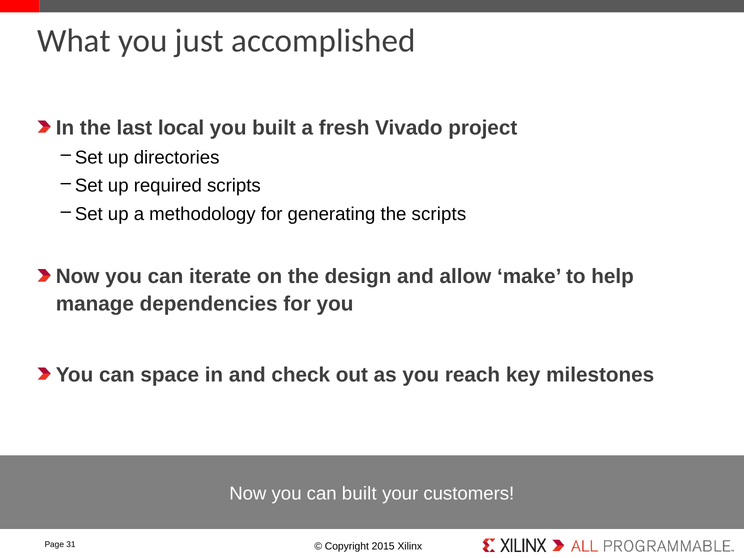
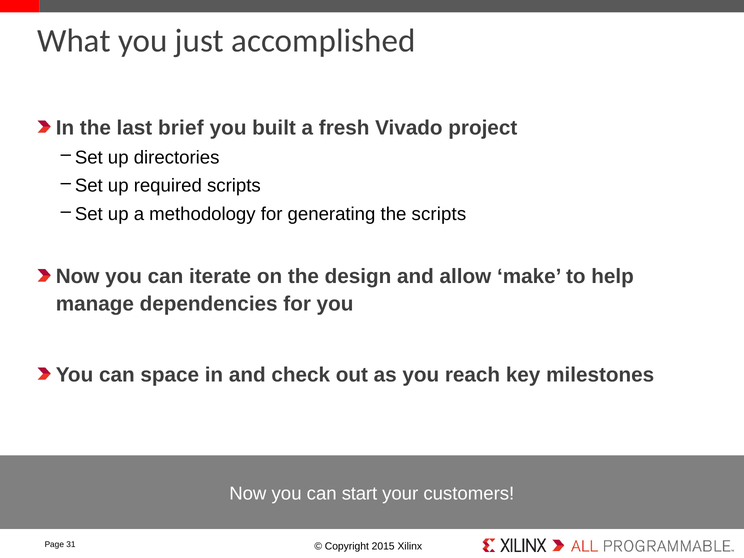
local: local -> brief (181, 128)
can built: built -> start (359, 493)
